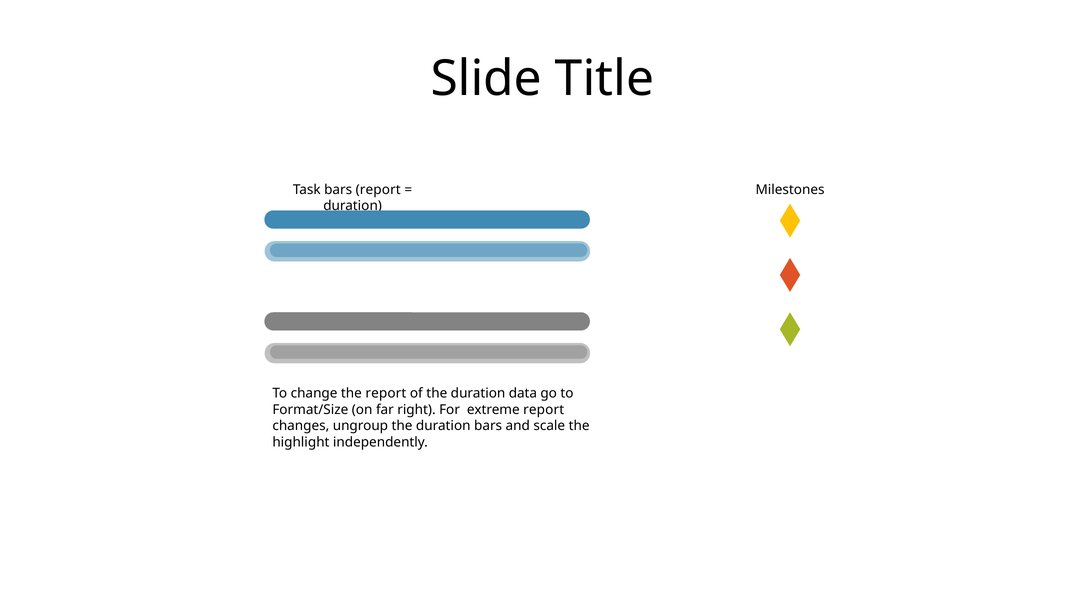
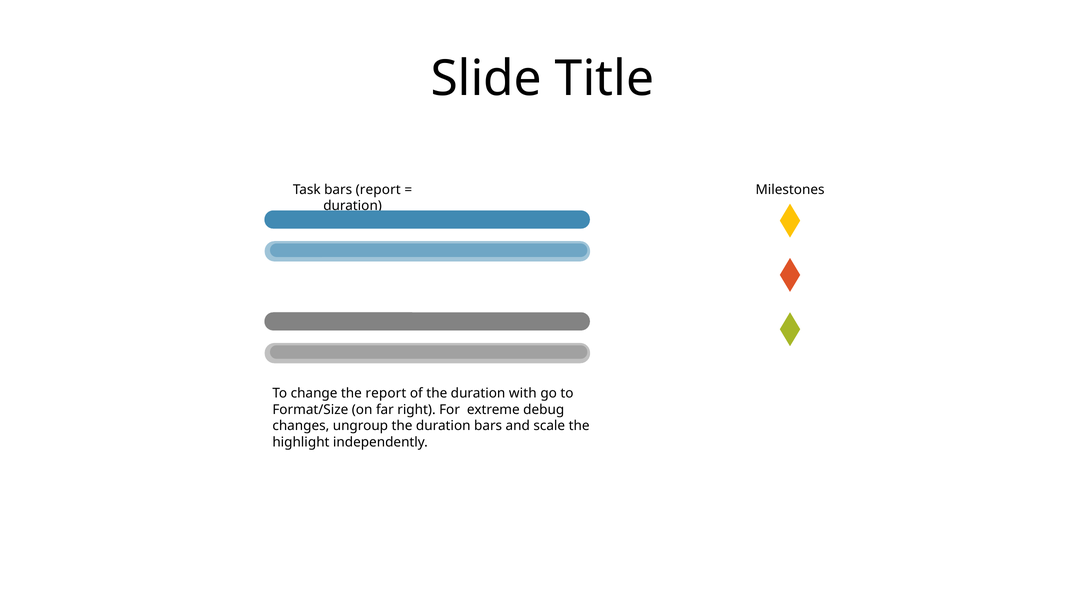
data: data -> with (523, 393)
extreme report: report -> debug (544, 409)
